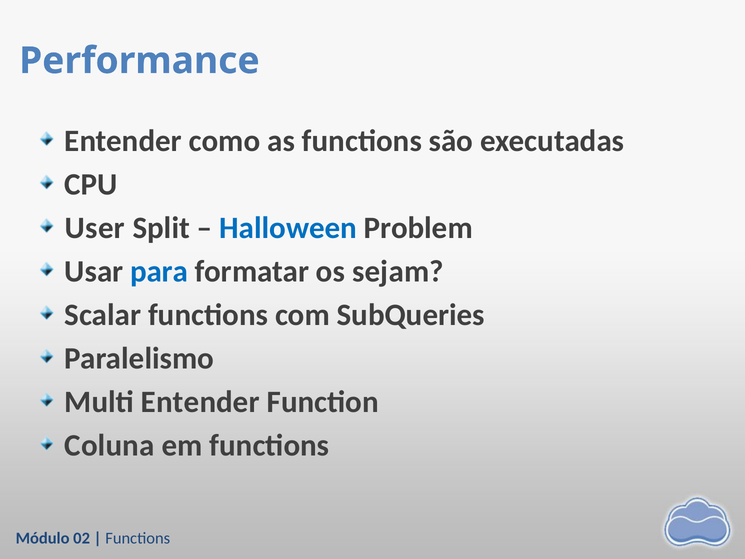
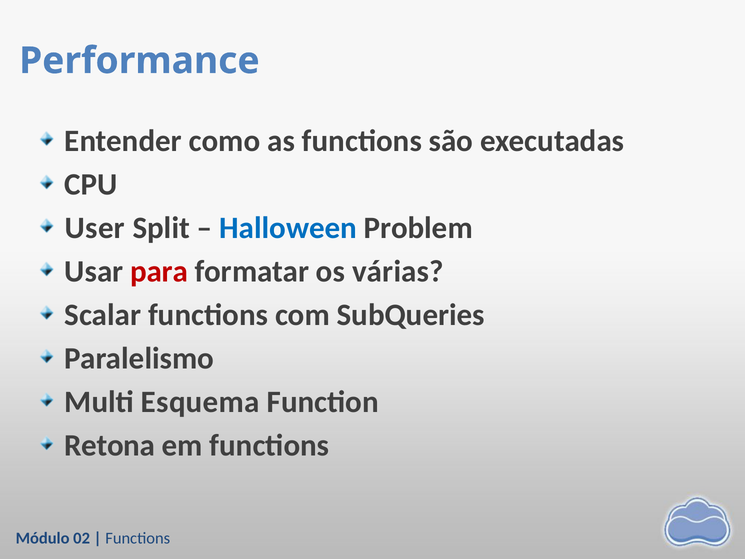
para colour: blue -> red (159, 271)
sejam: sejam -> várias (398, 271)
Multi Entender: Entender -> Esquema (200, 402)
Coluna: Coluna -> Retona (110, 445)
